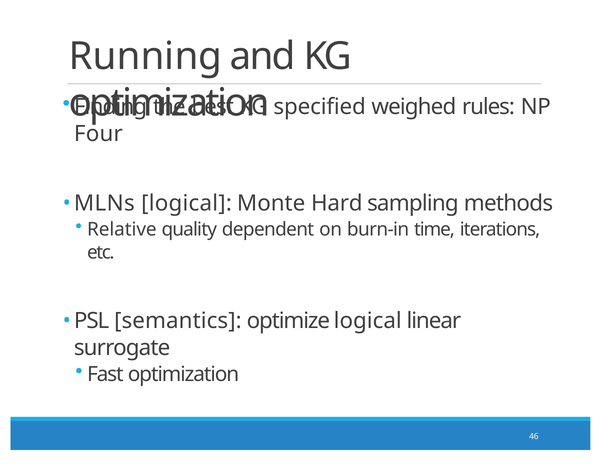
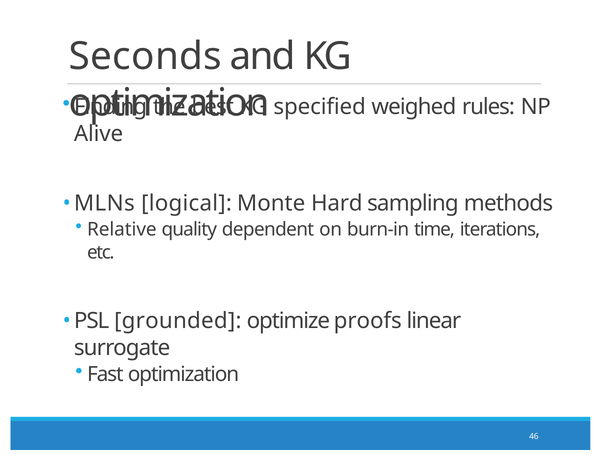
Running: Running -> Seconds (145, 56)
Four: Four -> Alive (99, 134)
semantics: semantics -> grounded (178, 321)
optimize logical: logical -> proofs (368, 321)
